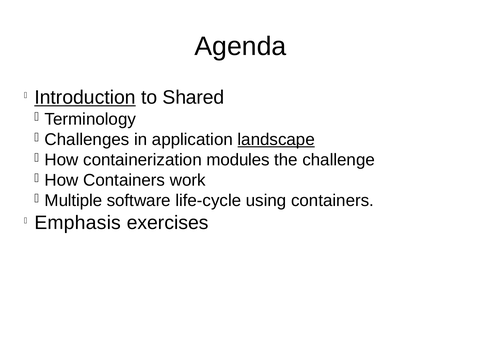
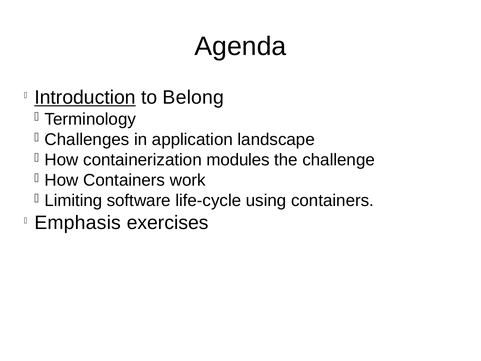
Shared: Shared -> Belong (193, 97)
landscape underline: present -> none (276, 139)
Multiple: Multiple -> Limiting (73, 201)
